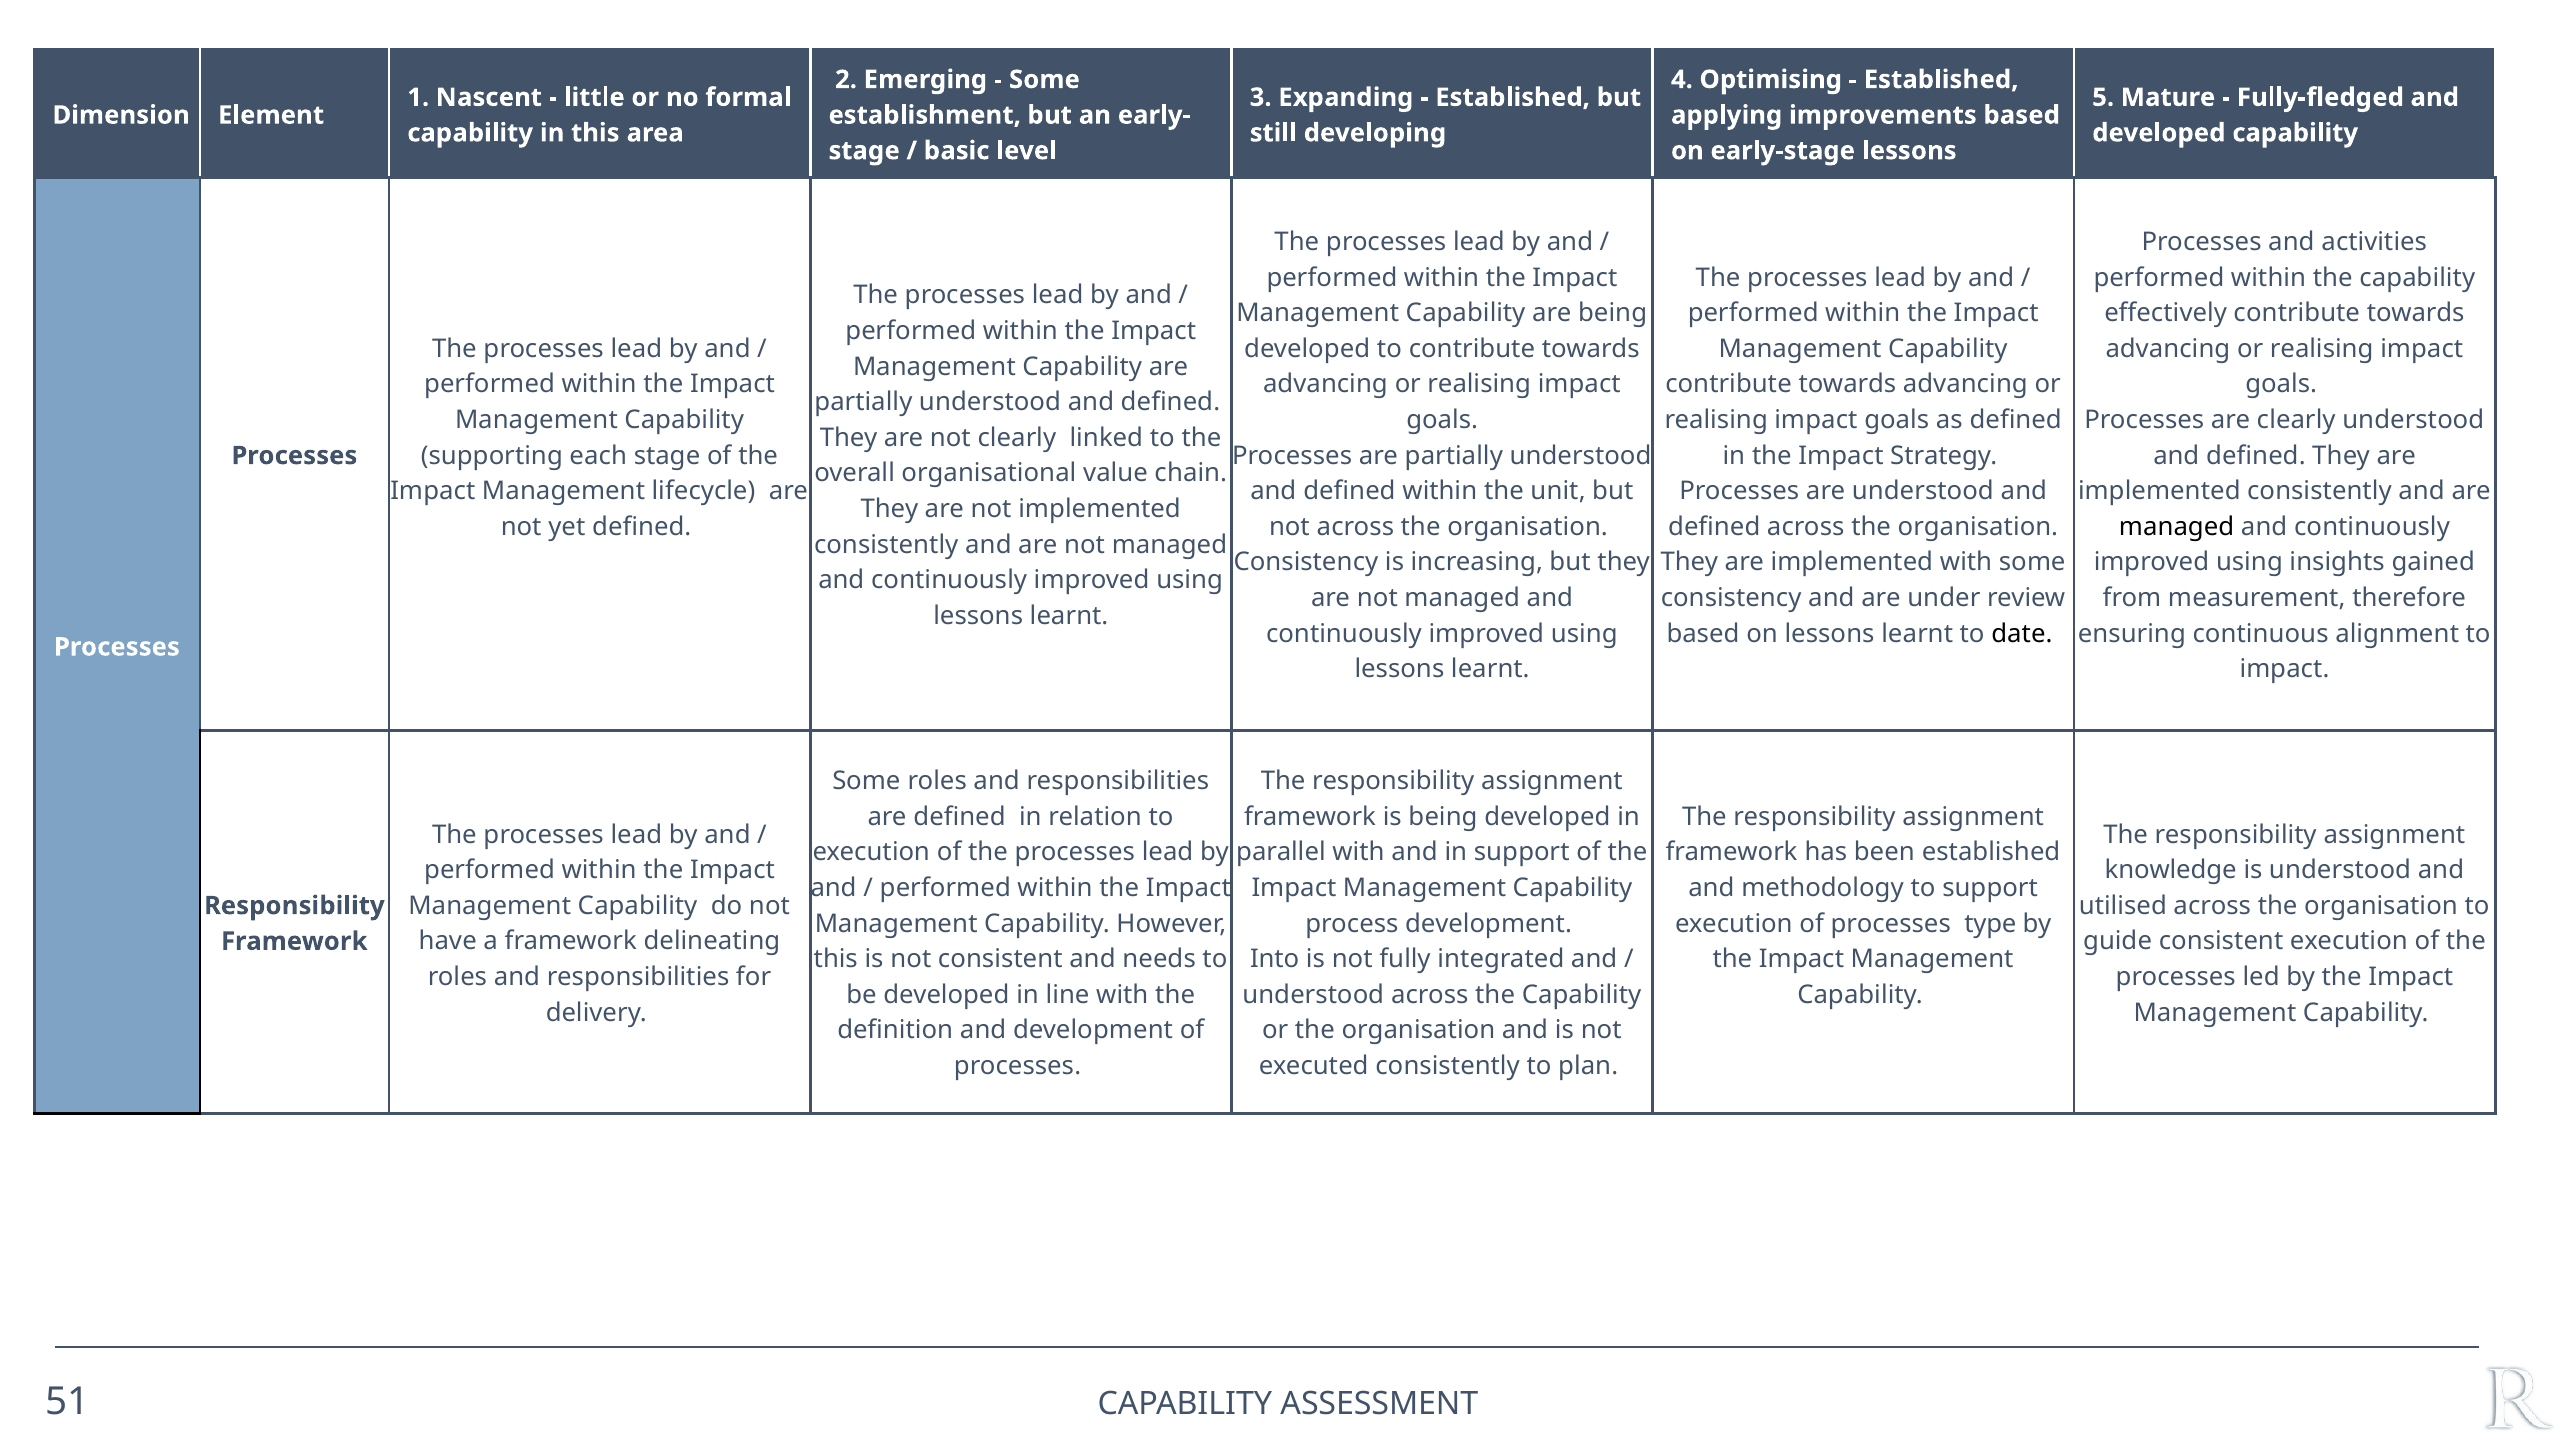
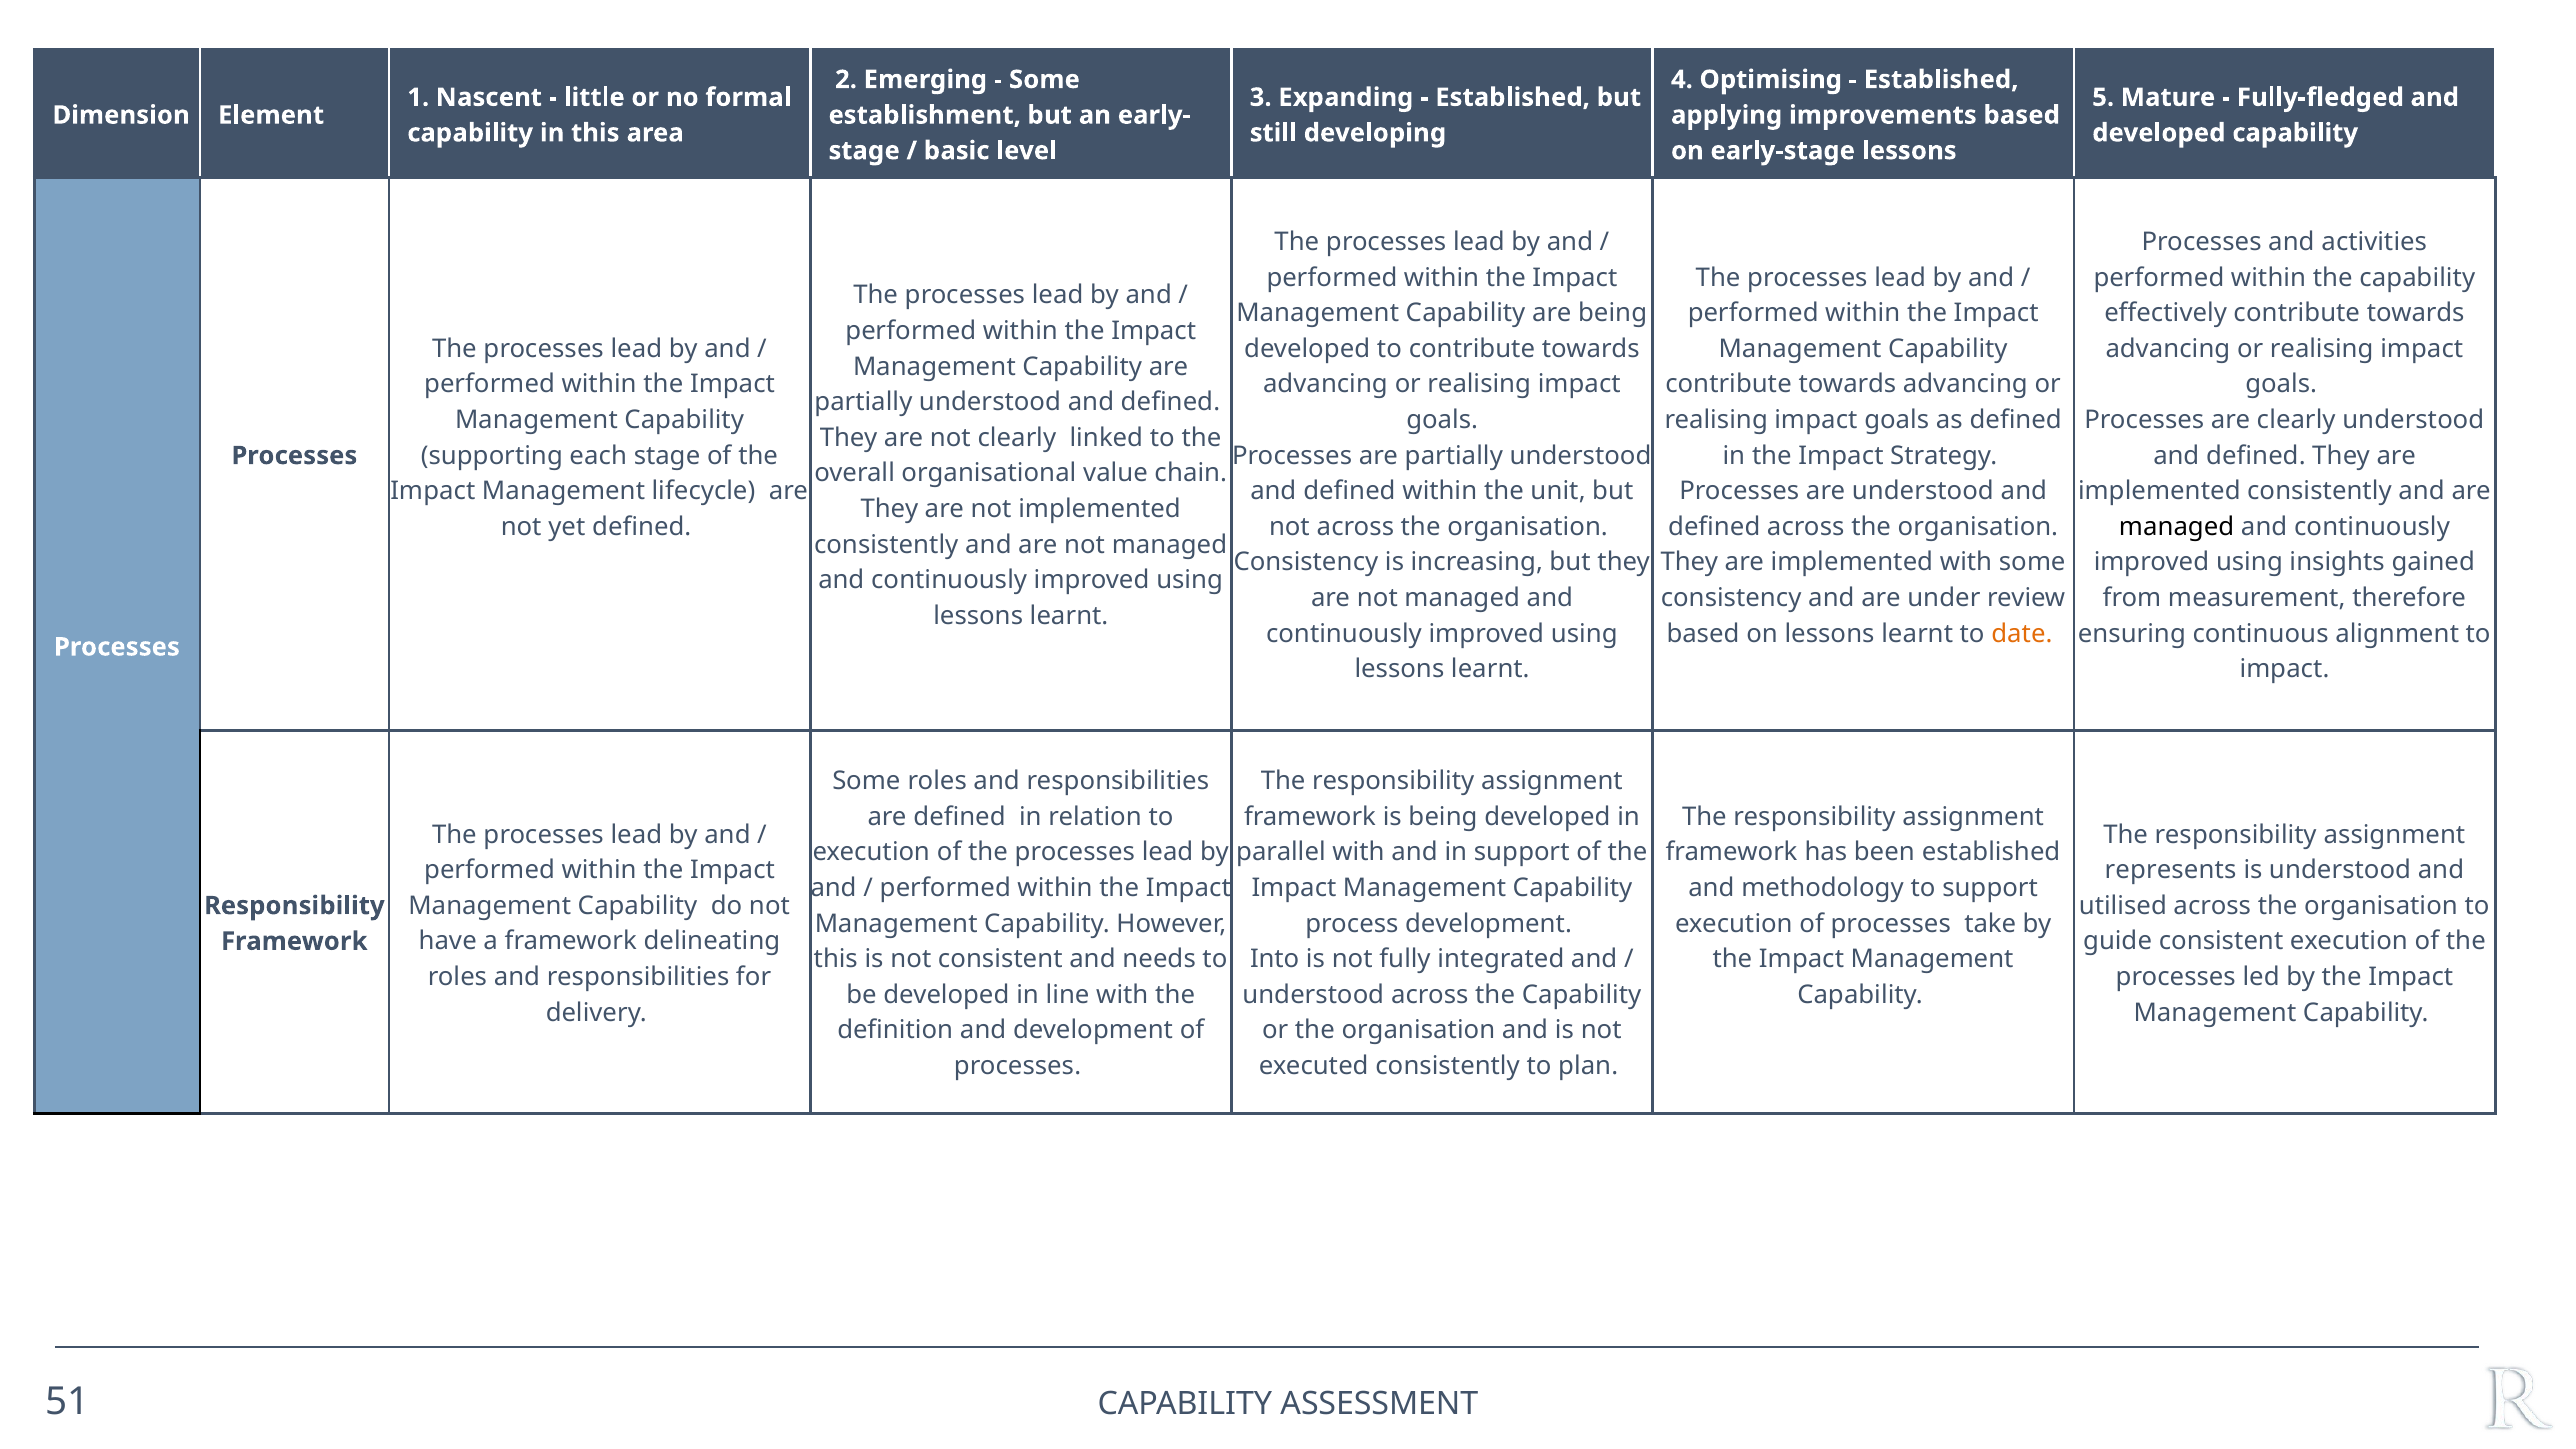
date colour: black -> orange (2022, 634)
knowledge: knowledge -> represents (2170, 870)
type: type -> take (1990, 924)
